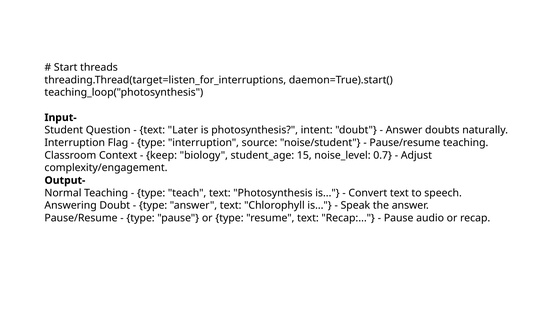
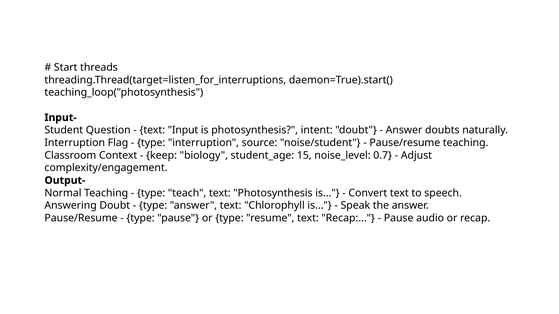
Later: Later -> Input (183, 130)
